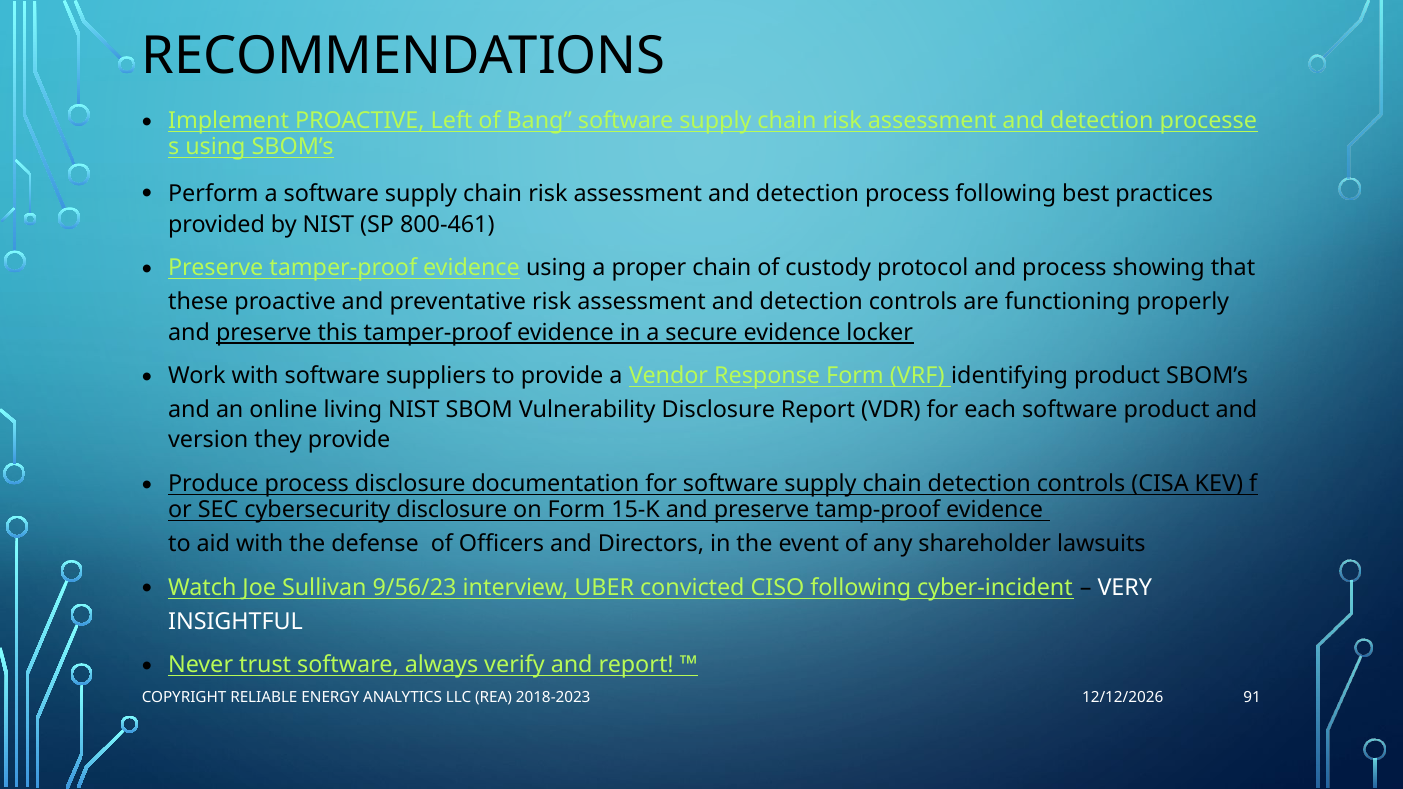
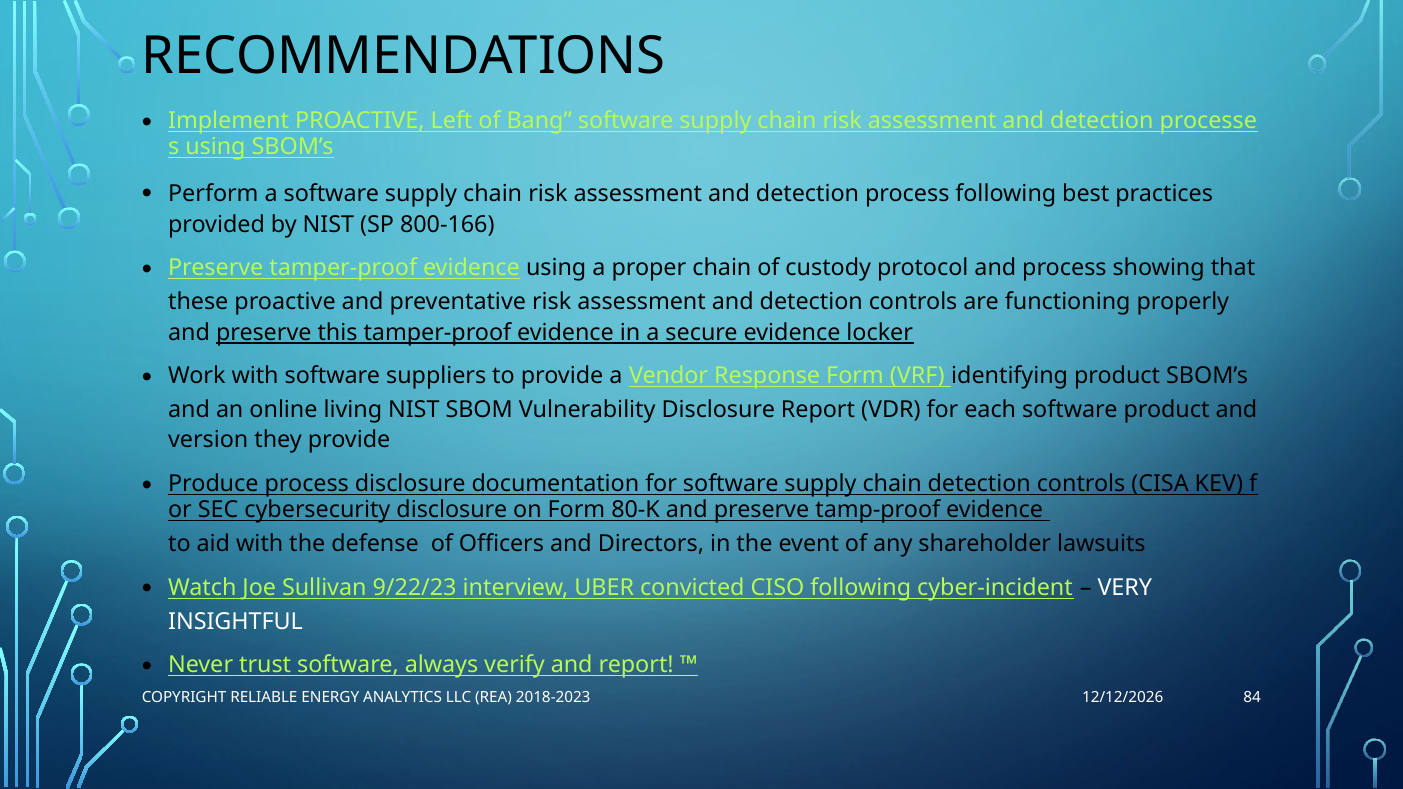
800-461: 800-461 -> 800-166 (447, 224)
15-K: 15-K -> 80-K (636, 510)
9/56/23: 9/56/23 -> 9/22/23 (415, 588)
91: 91 -> 84 (1252, 698)
